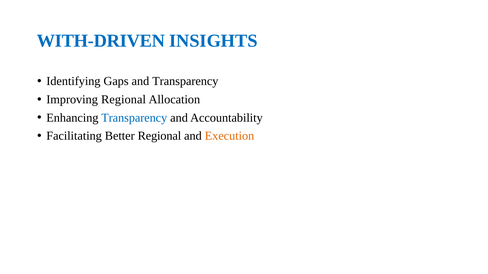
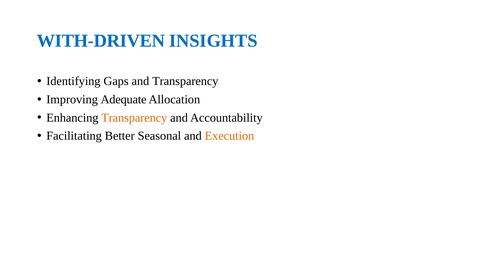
Improving Regional: Regional -> Adequate (124, 100)
Transparency colour: blue -> orange (134, 118)
Better Regional: Regional -> Seasonal (159, 136)
